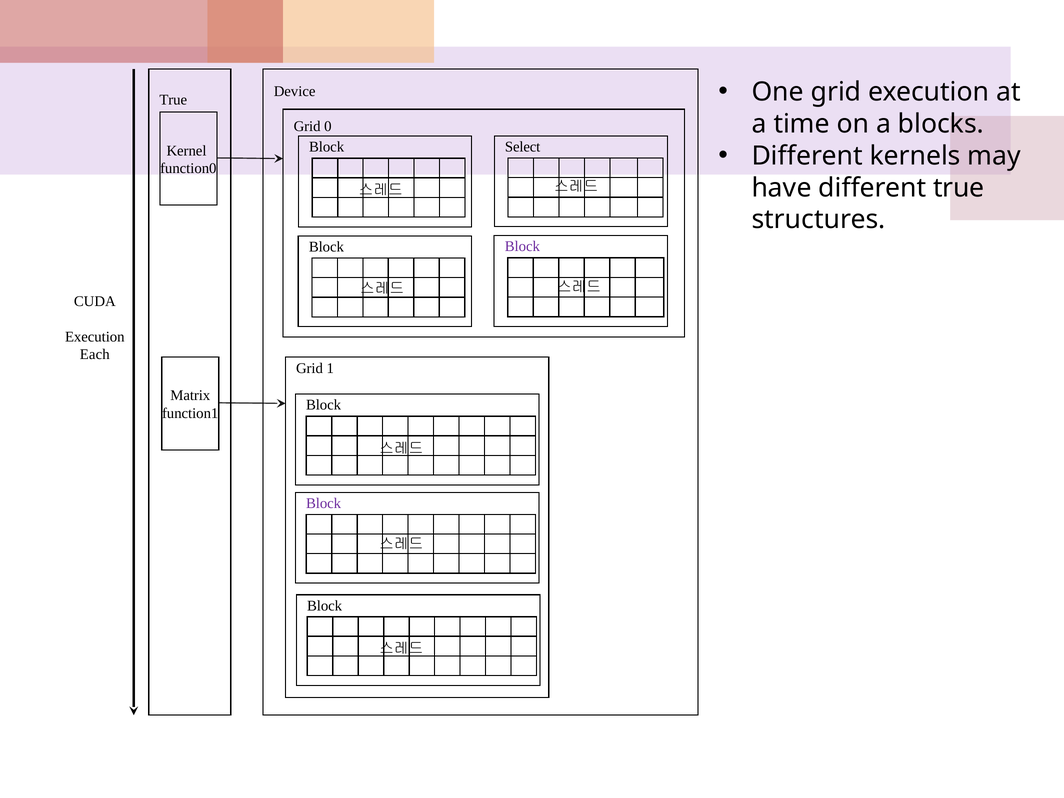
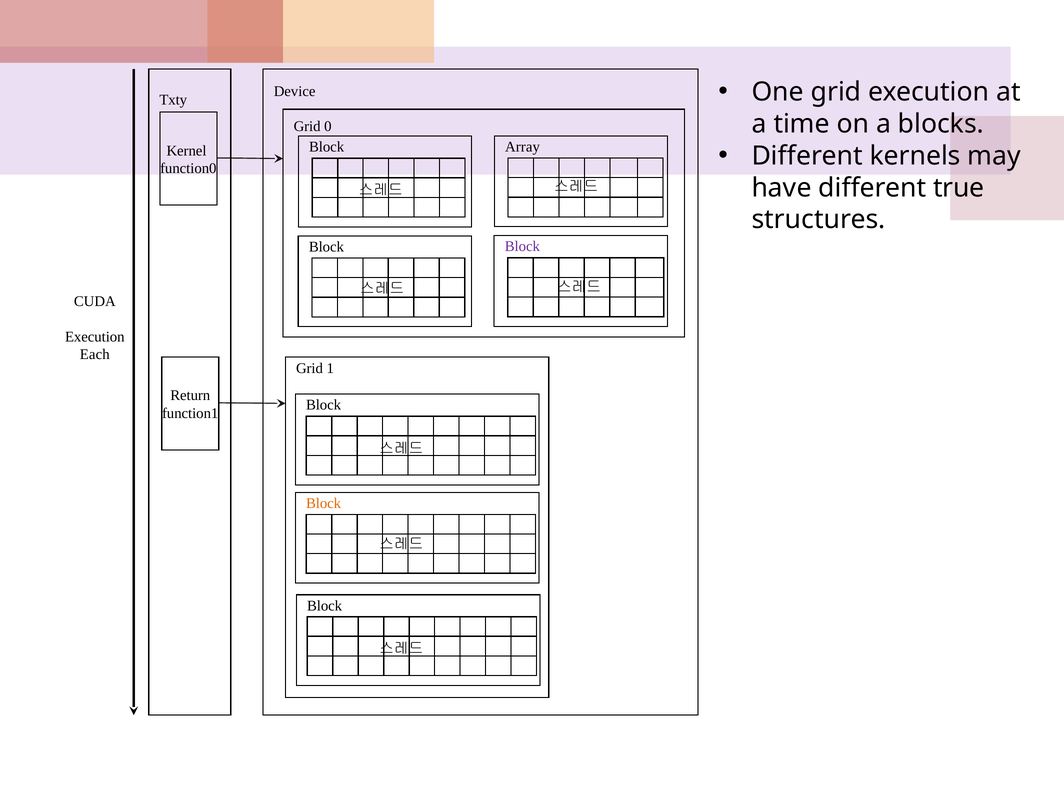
True: True -> Txty (173, 100)
Select: Select -> Array (522, 147)
Matrix: Matrix -> Return (190, 396)
Block colour: purple -> orange (324, 503)
